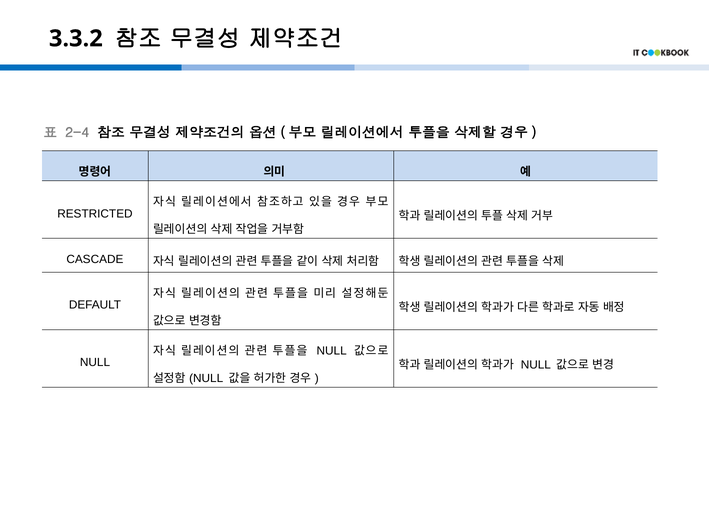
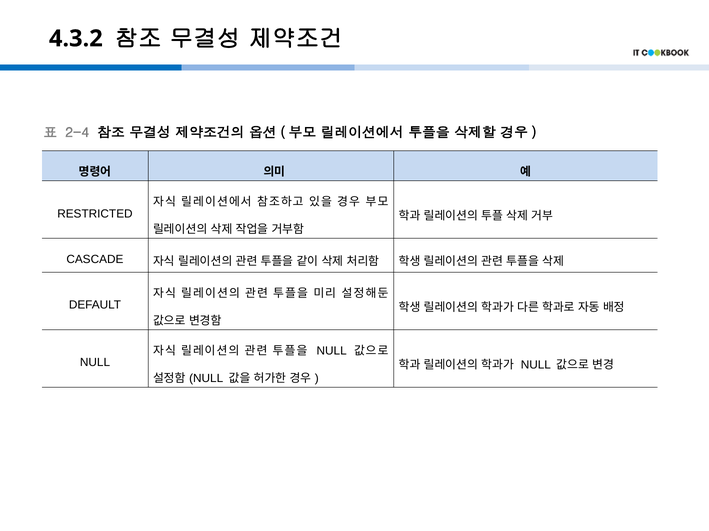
3.3.2: 3.3.2 -> 4.3.2 (76, 39)
